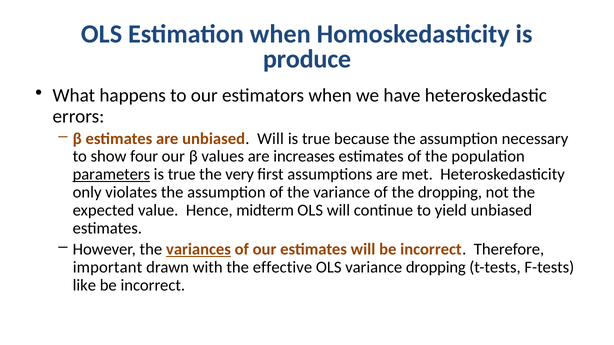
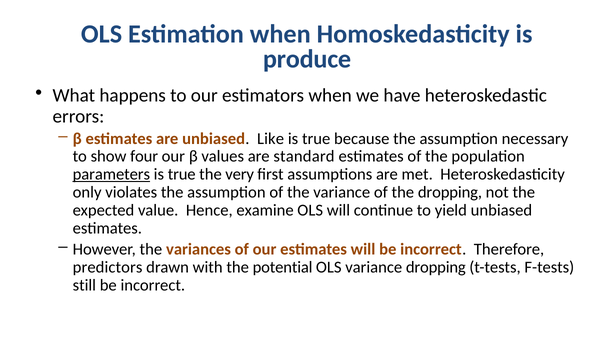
unbiased Will: Will -> Like (271, 139)
increases: increases -> standard (304, 157)
midterm: midterm -> examine (265, 210)
variances underline: present -> none (198, 250)
important: important -> predictors (108, 268)
effective: effective -> potential (283, 268)
like: like -> still (84, 286)
